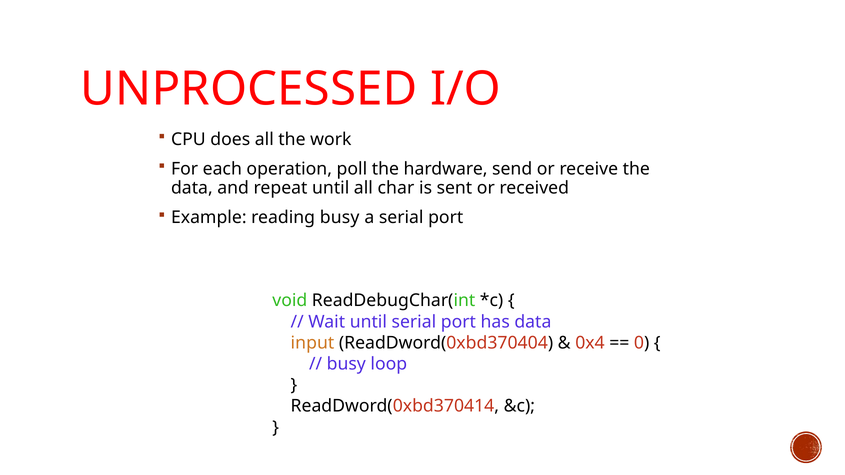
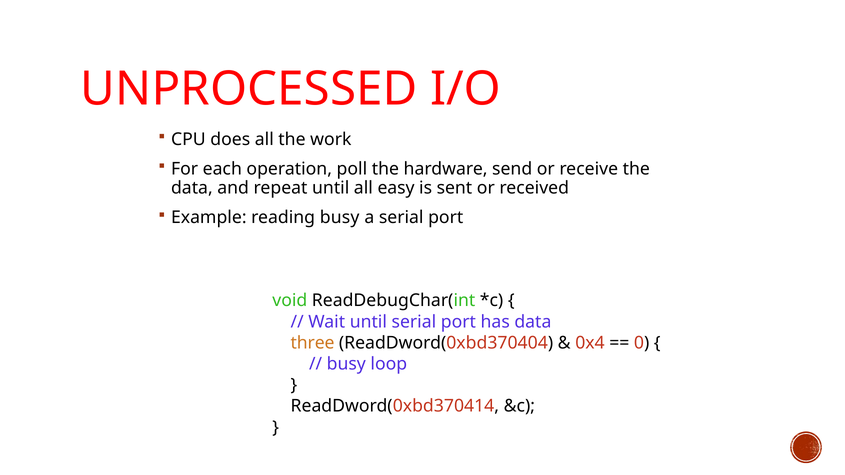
char: char -> easy (396, 188)
input: input -> three (313, 343)
